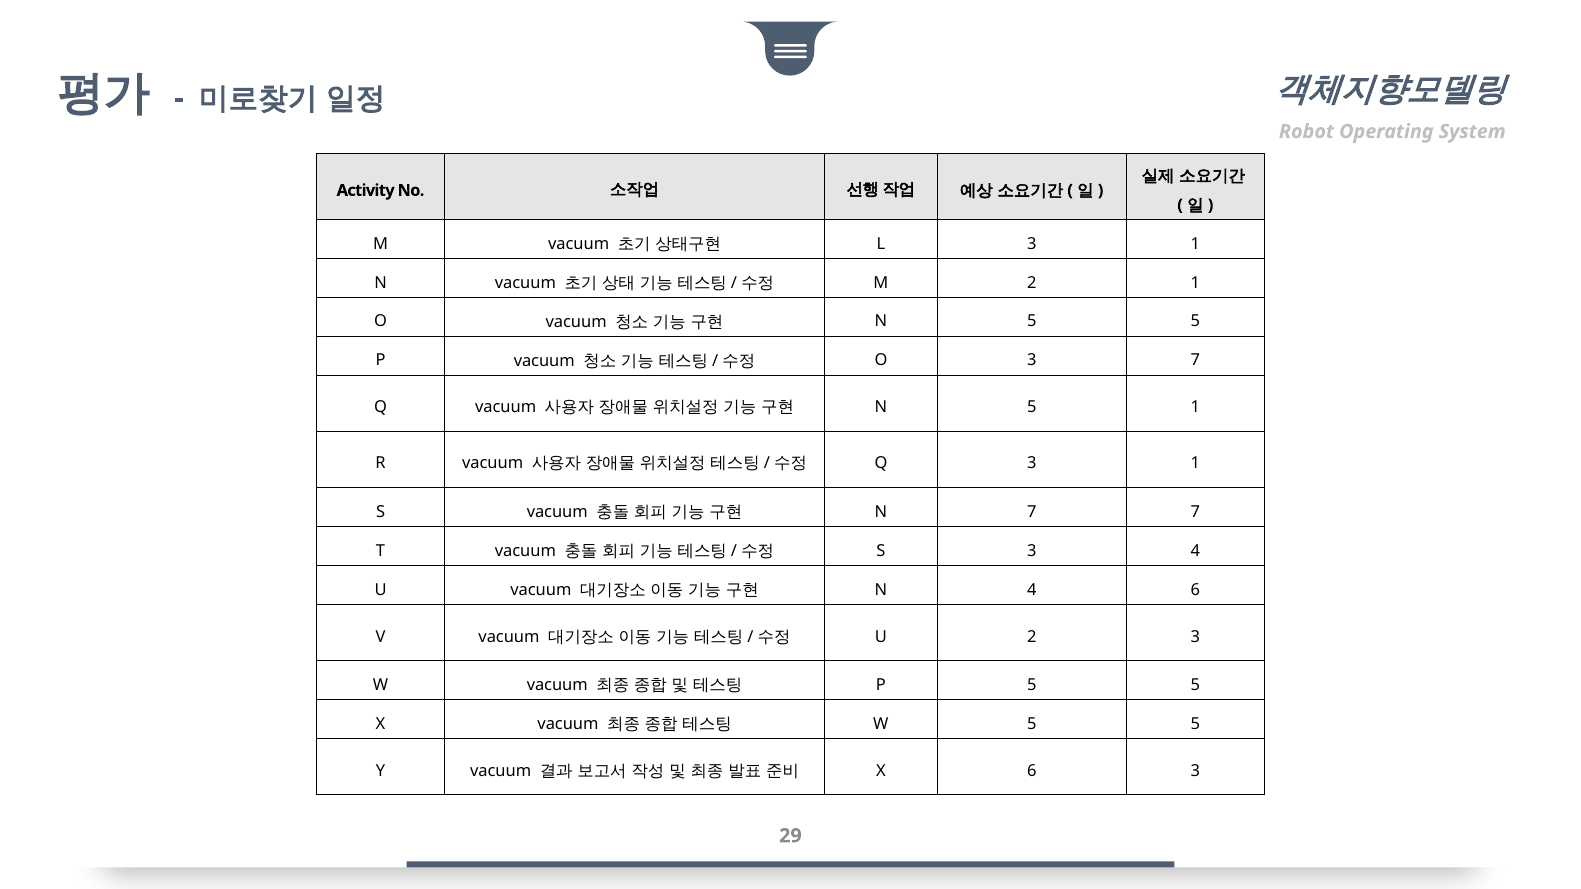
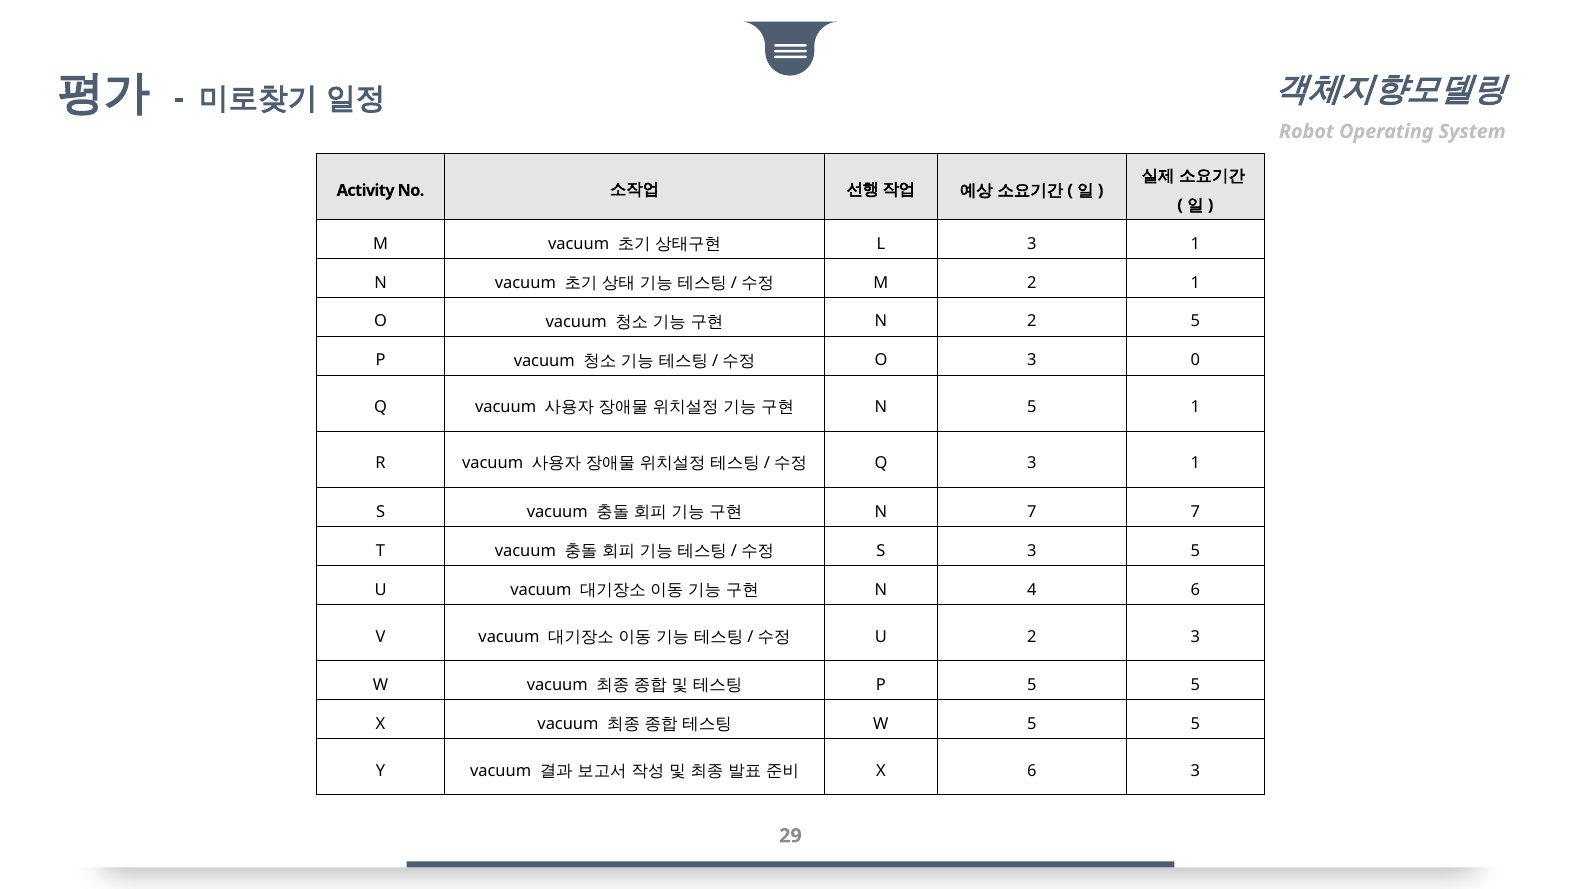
5: 5 -> 2 (1032, 322)
3 7: 7 -> 0 (1195, 361)
3 4: 4 -> 5 (1195, 551)
